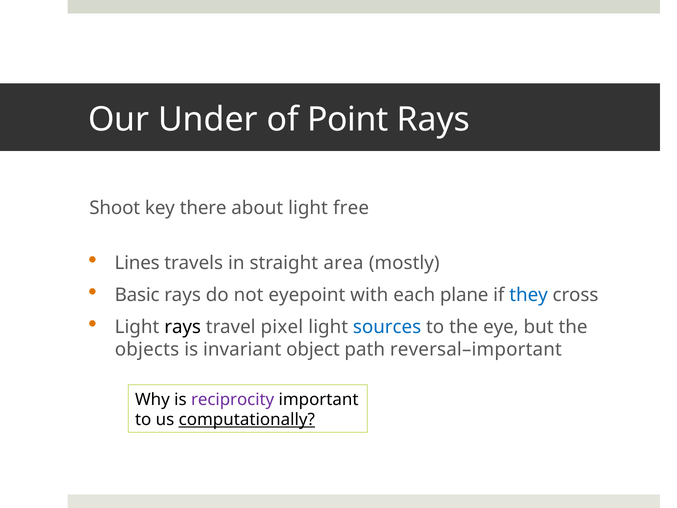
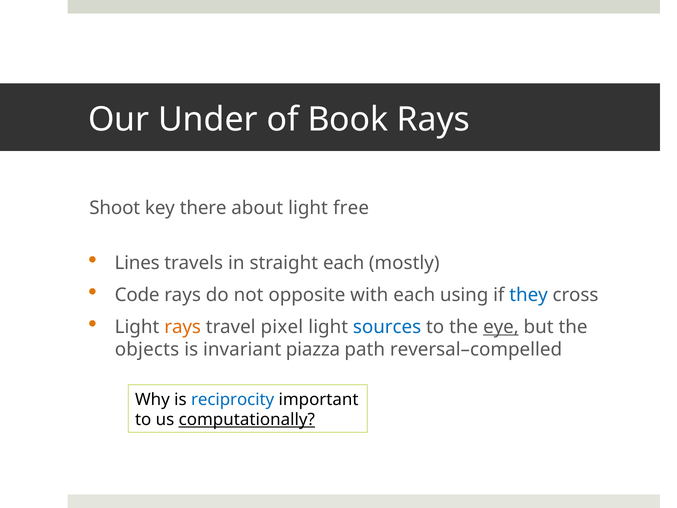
Point: Point -> Book (348, 119)
straight area: area -> each (344, 263)
Basic: Basic -> Code (137, 295)
eyepoint: eyepoint -> opposite (307, 295)
plane: plane -> using (464, 295)
rays colour: black -> orange (183, 327)
eye underline: none -> present (501, 327)
object: object -> piazza (313, 349)
reversal–important: reversal–important -> reversal–compelled (476, 349)
reciprocity colour: purple -> blue (233, 399)
